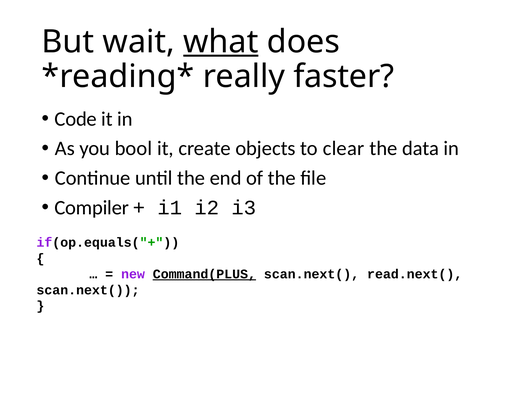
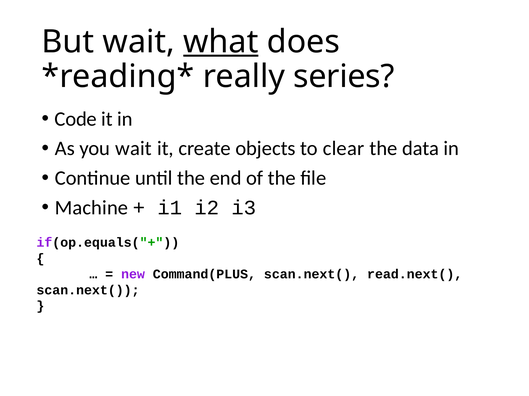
faster: faster -> series (344, 77)
you bool: bool -> wait (133, 149)
Compiler: Compiler -> Machine (92, 208)
Command(PLUS underline: present -> none (204, 275)
